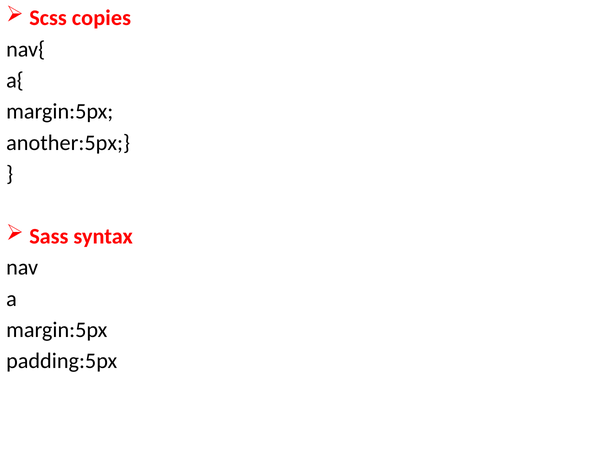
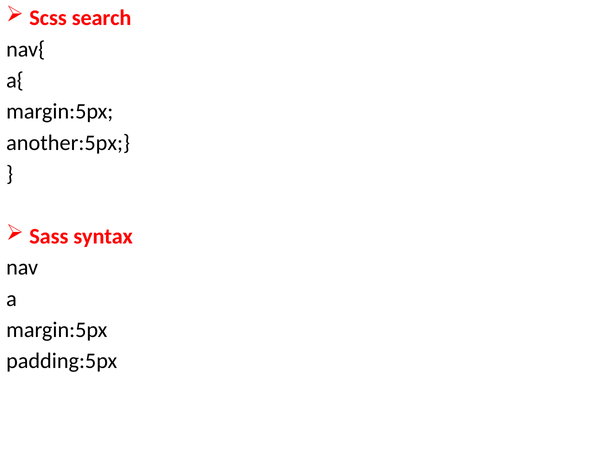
copies: copies -> search (102, 18)
